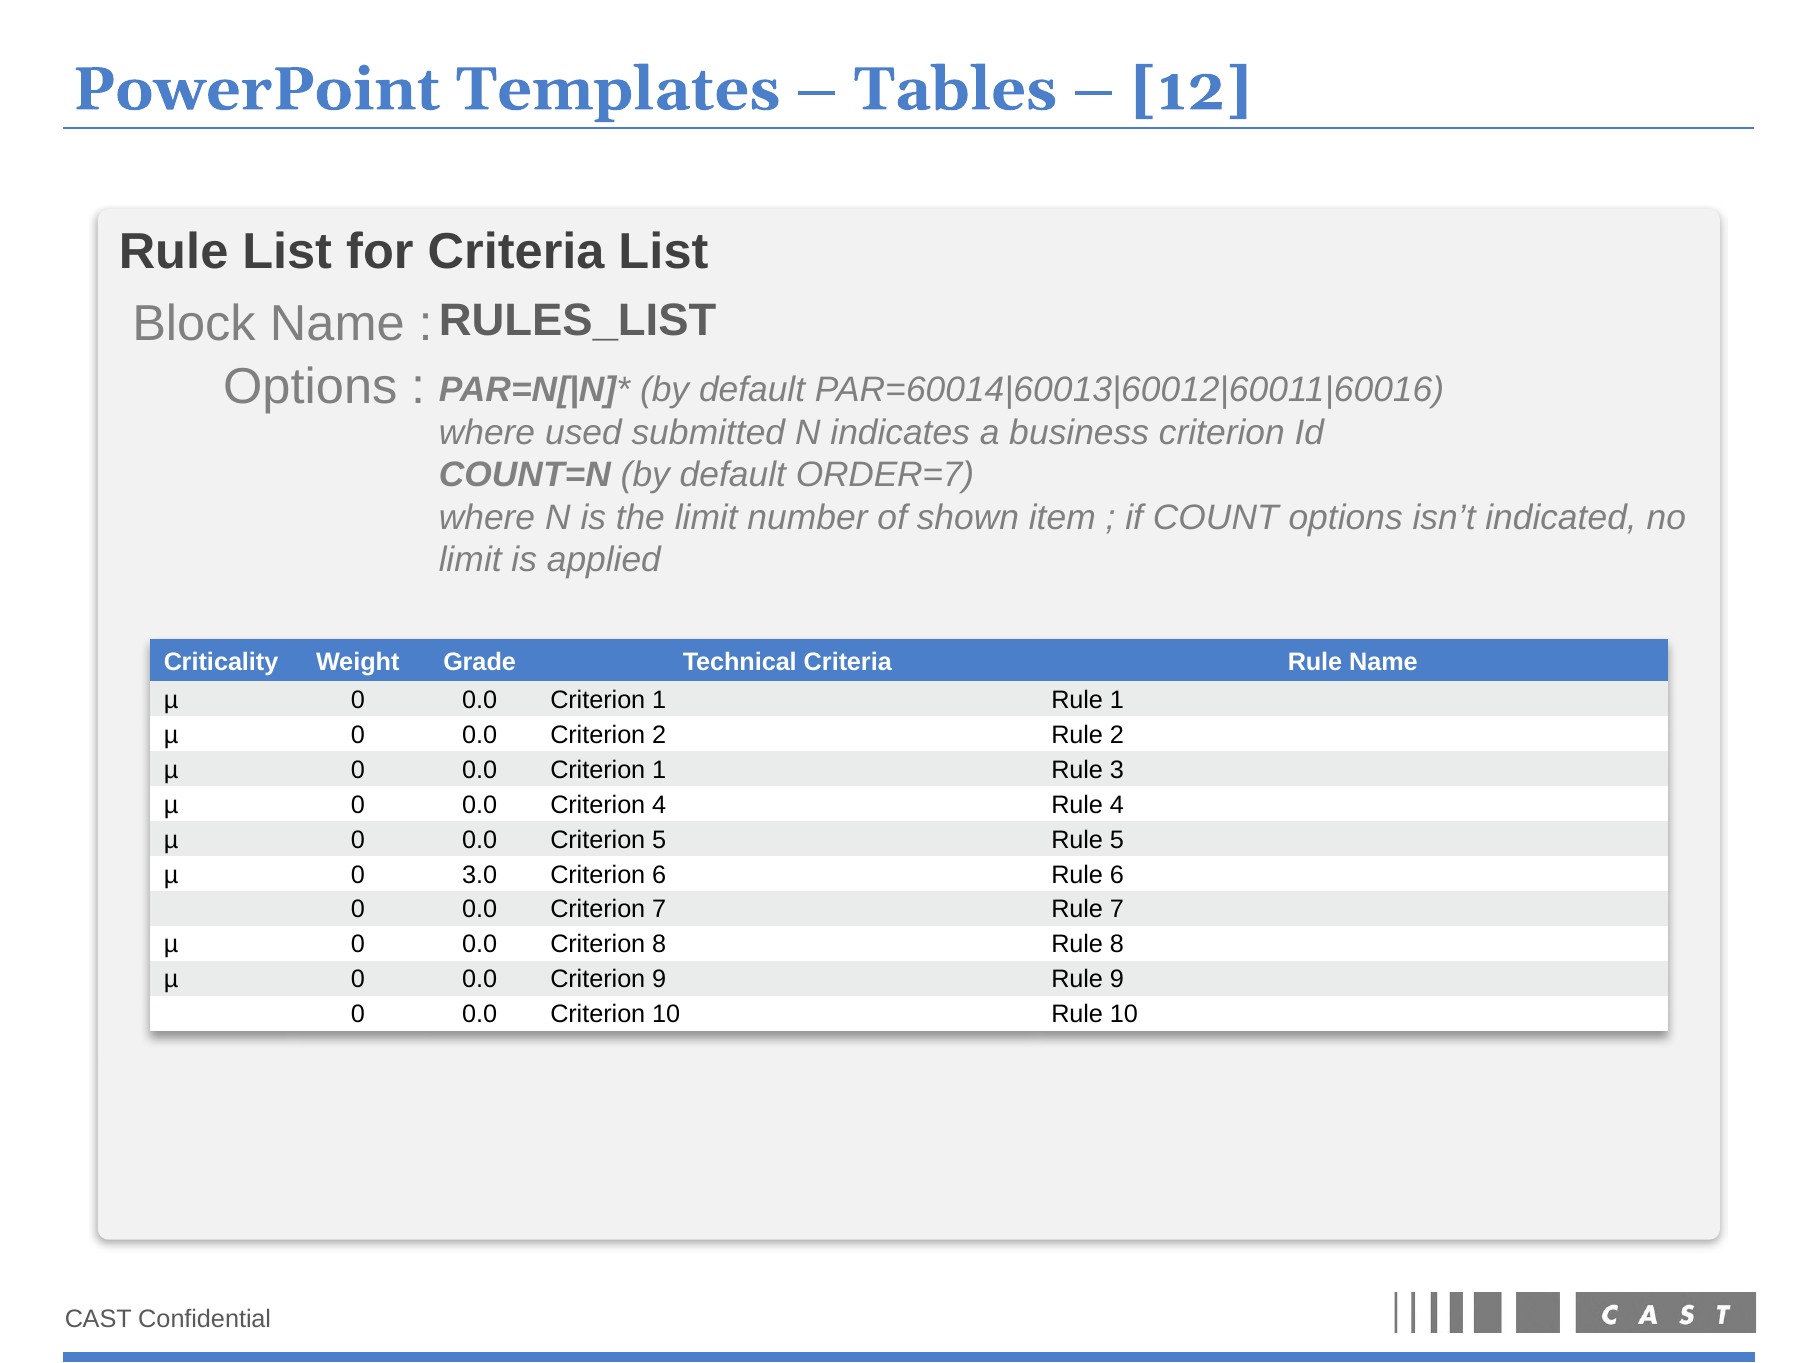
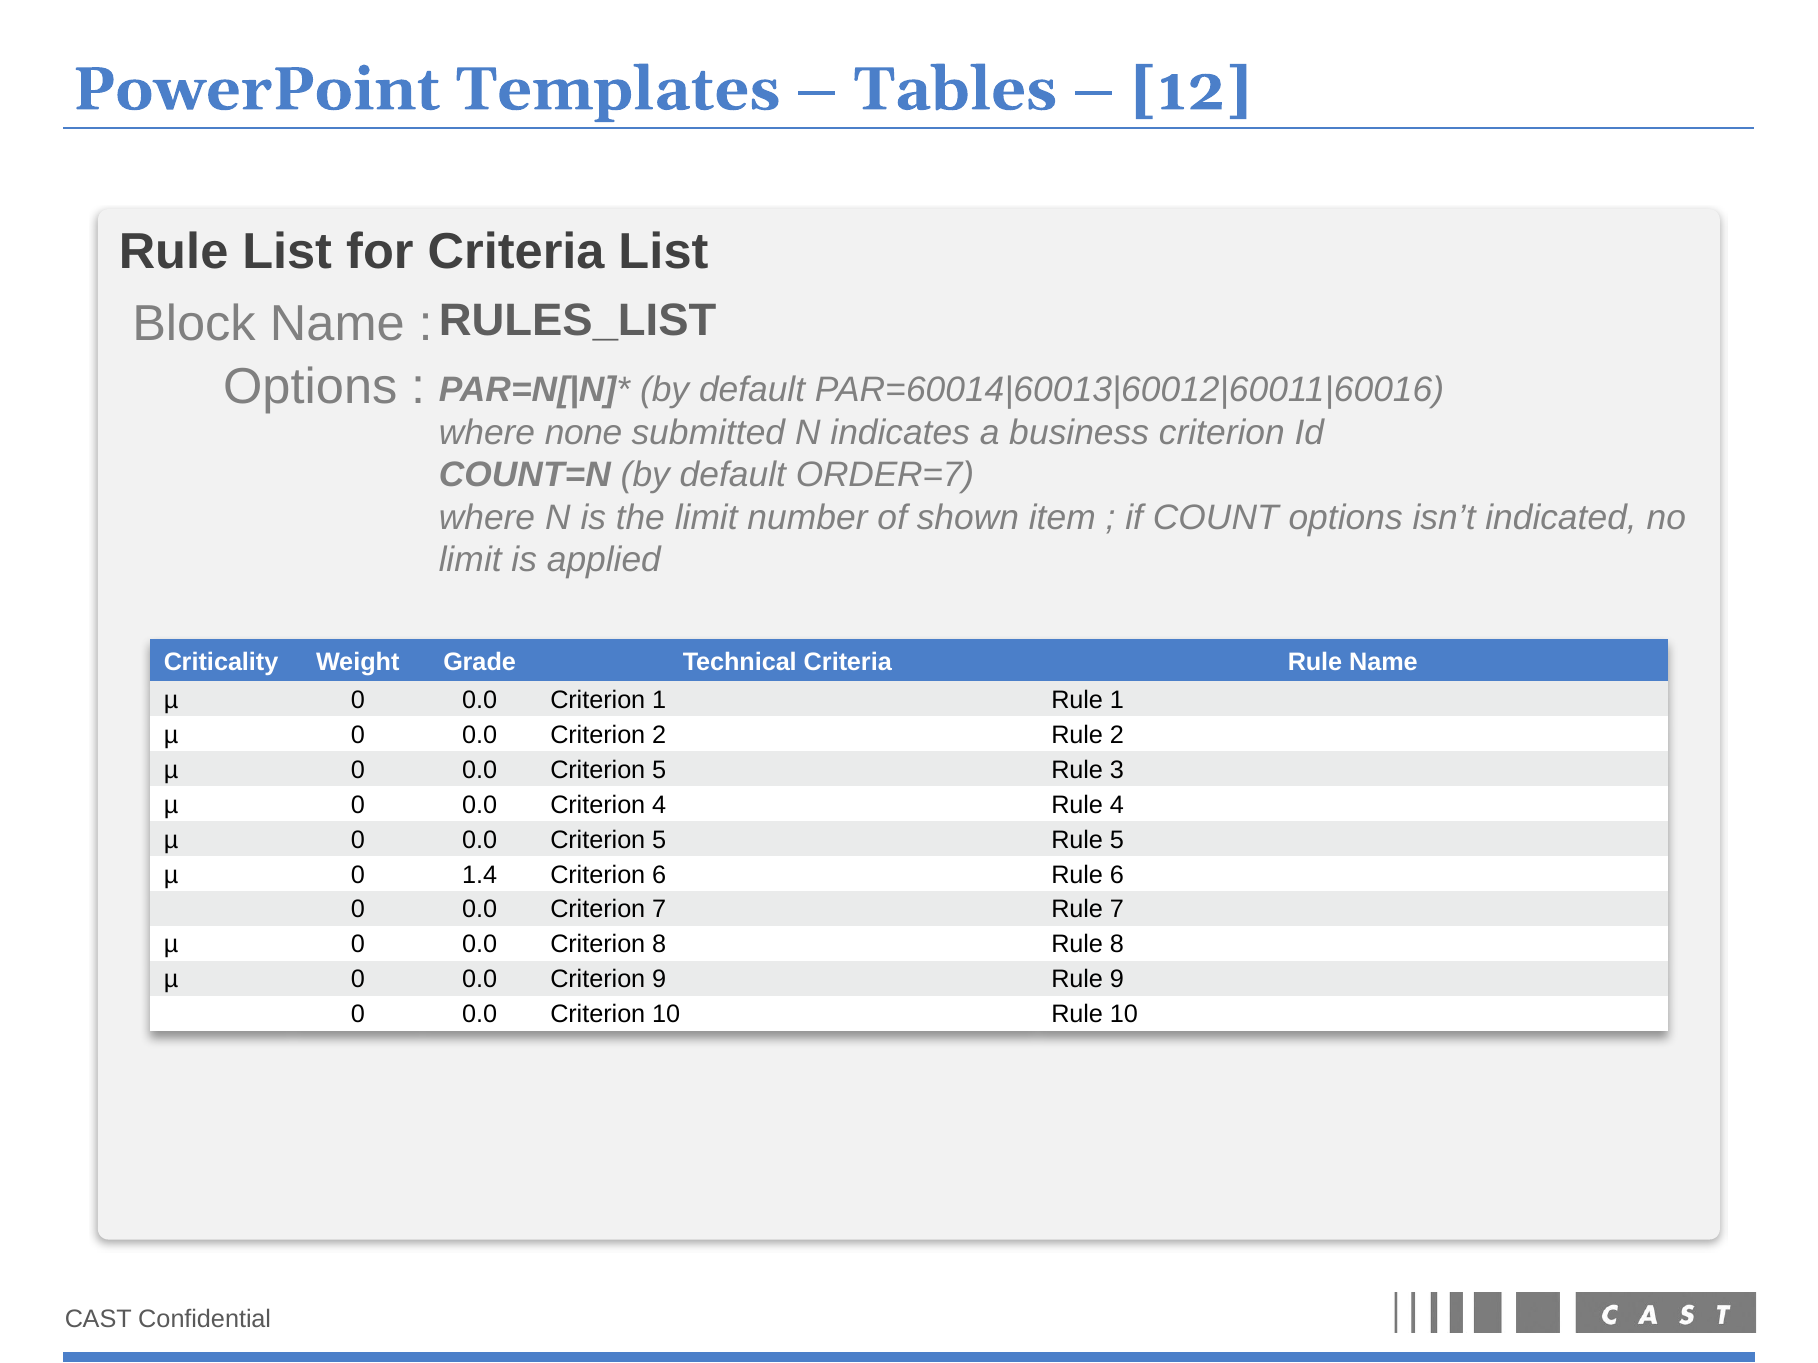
used: used -> none (584, 433)
1: 1 -> 5 (659, 770)
3.0: 3.0 -> 1.4 (480, 875)
